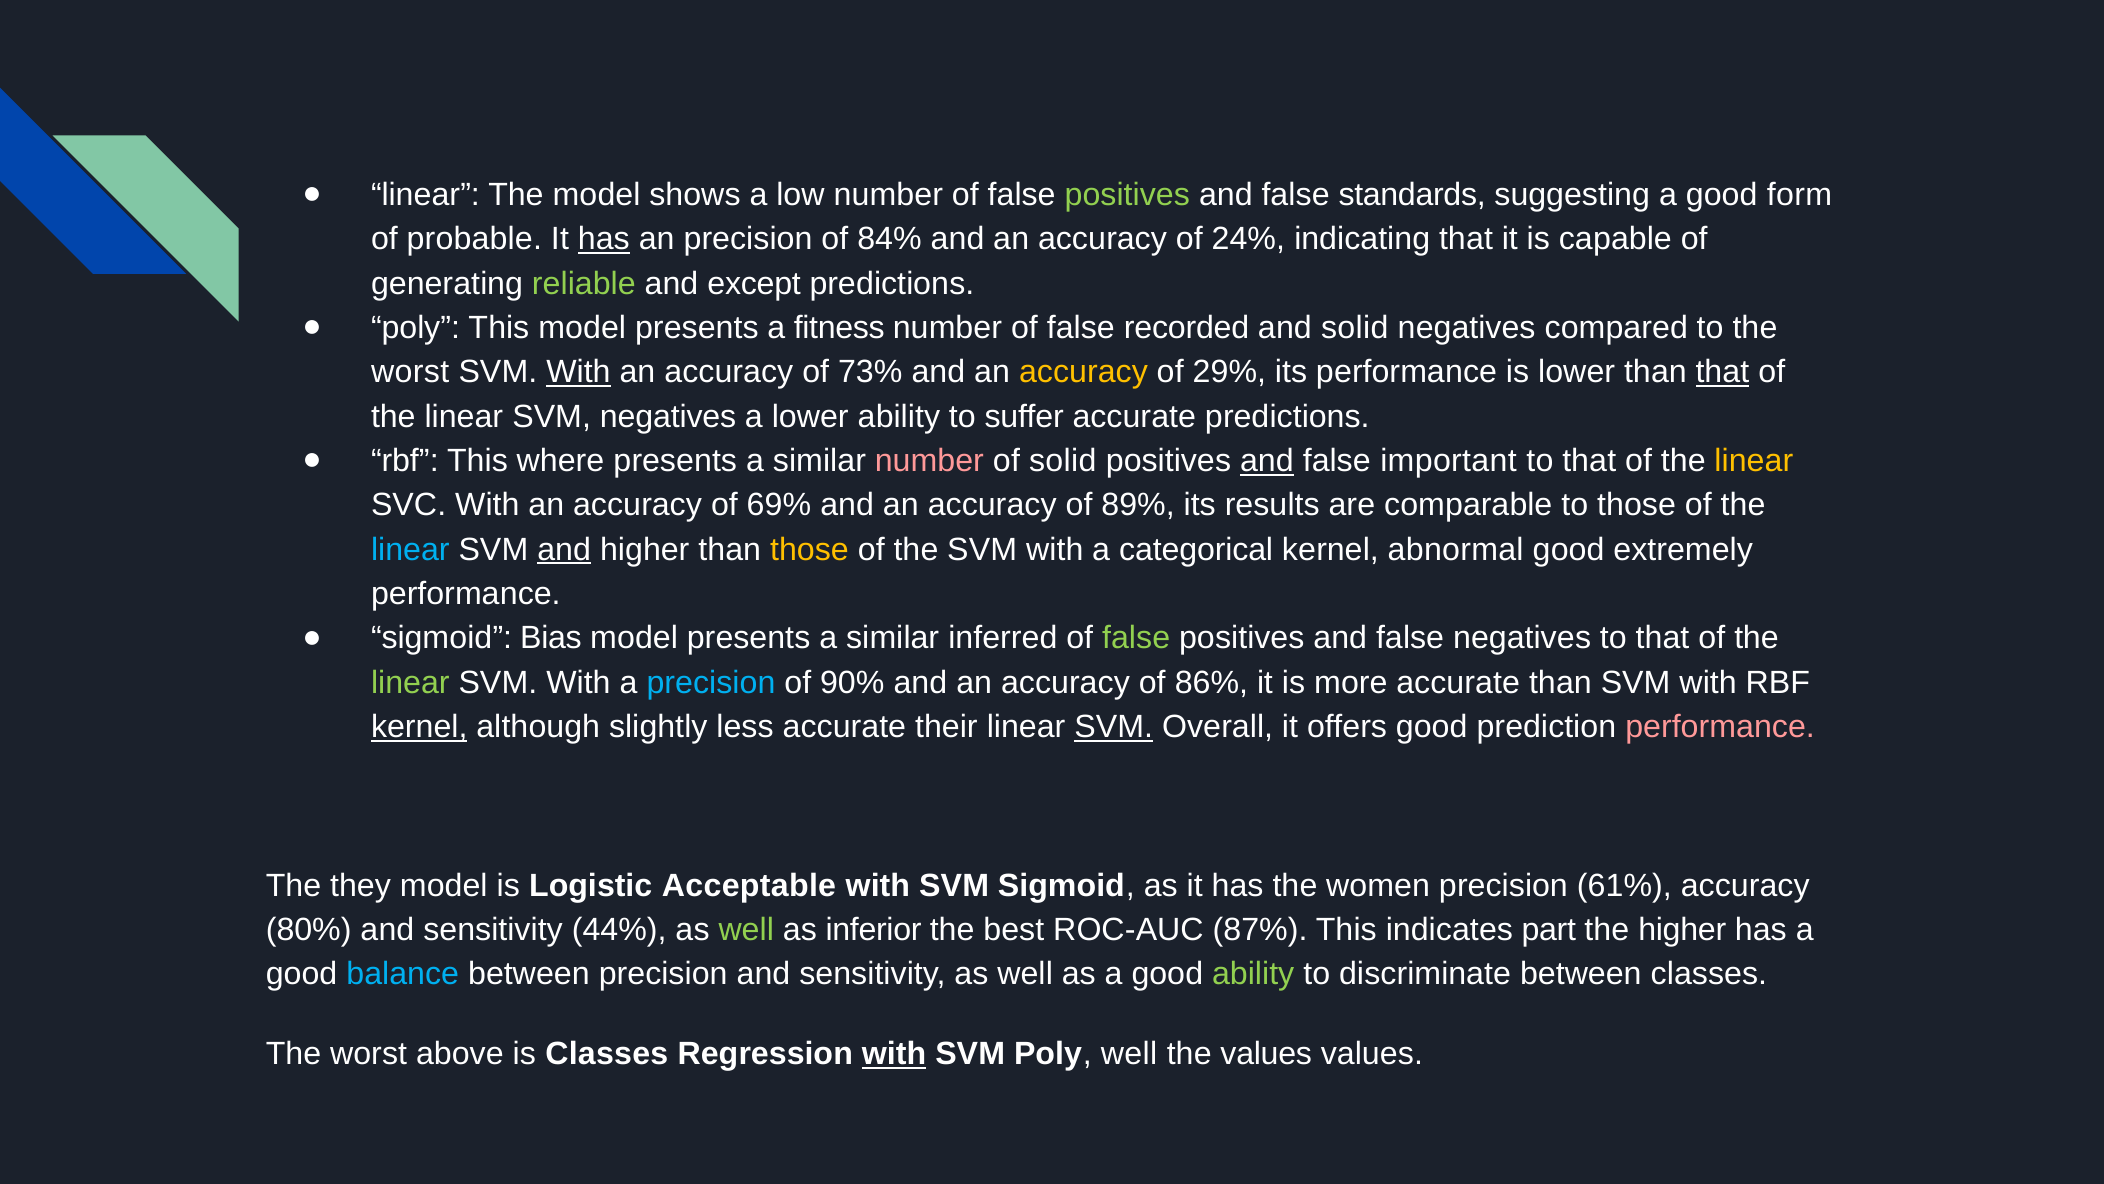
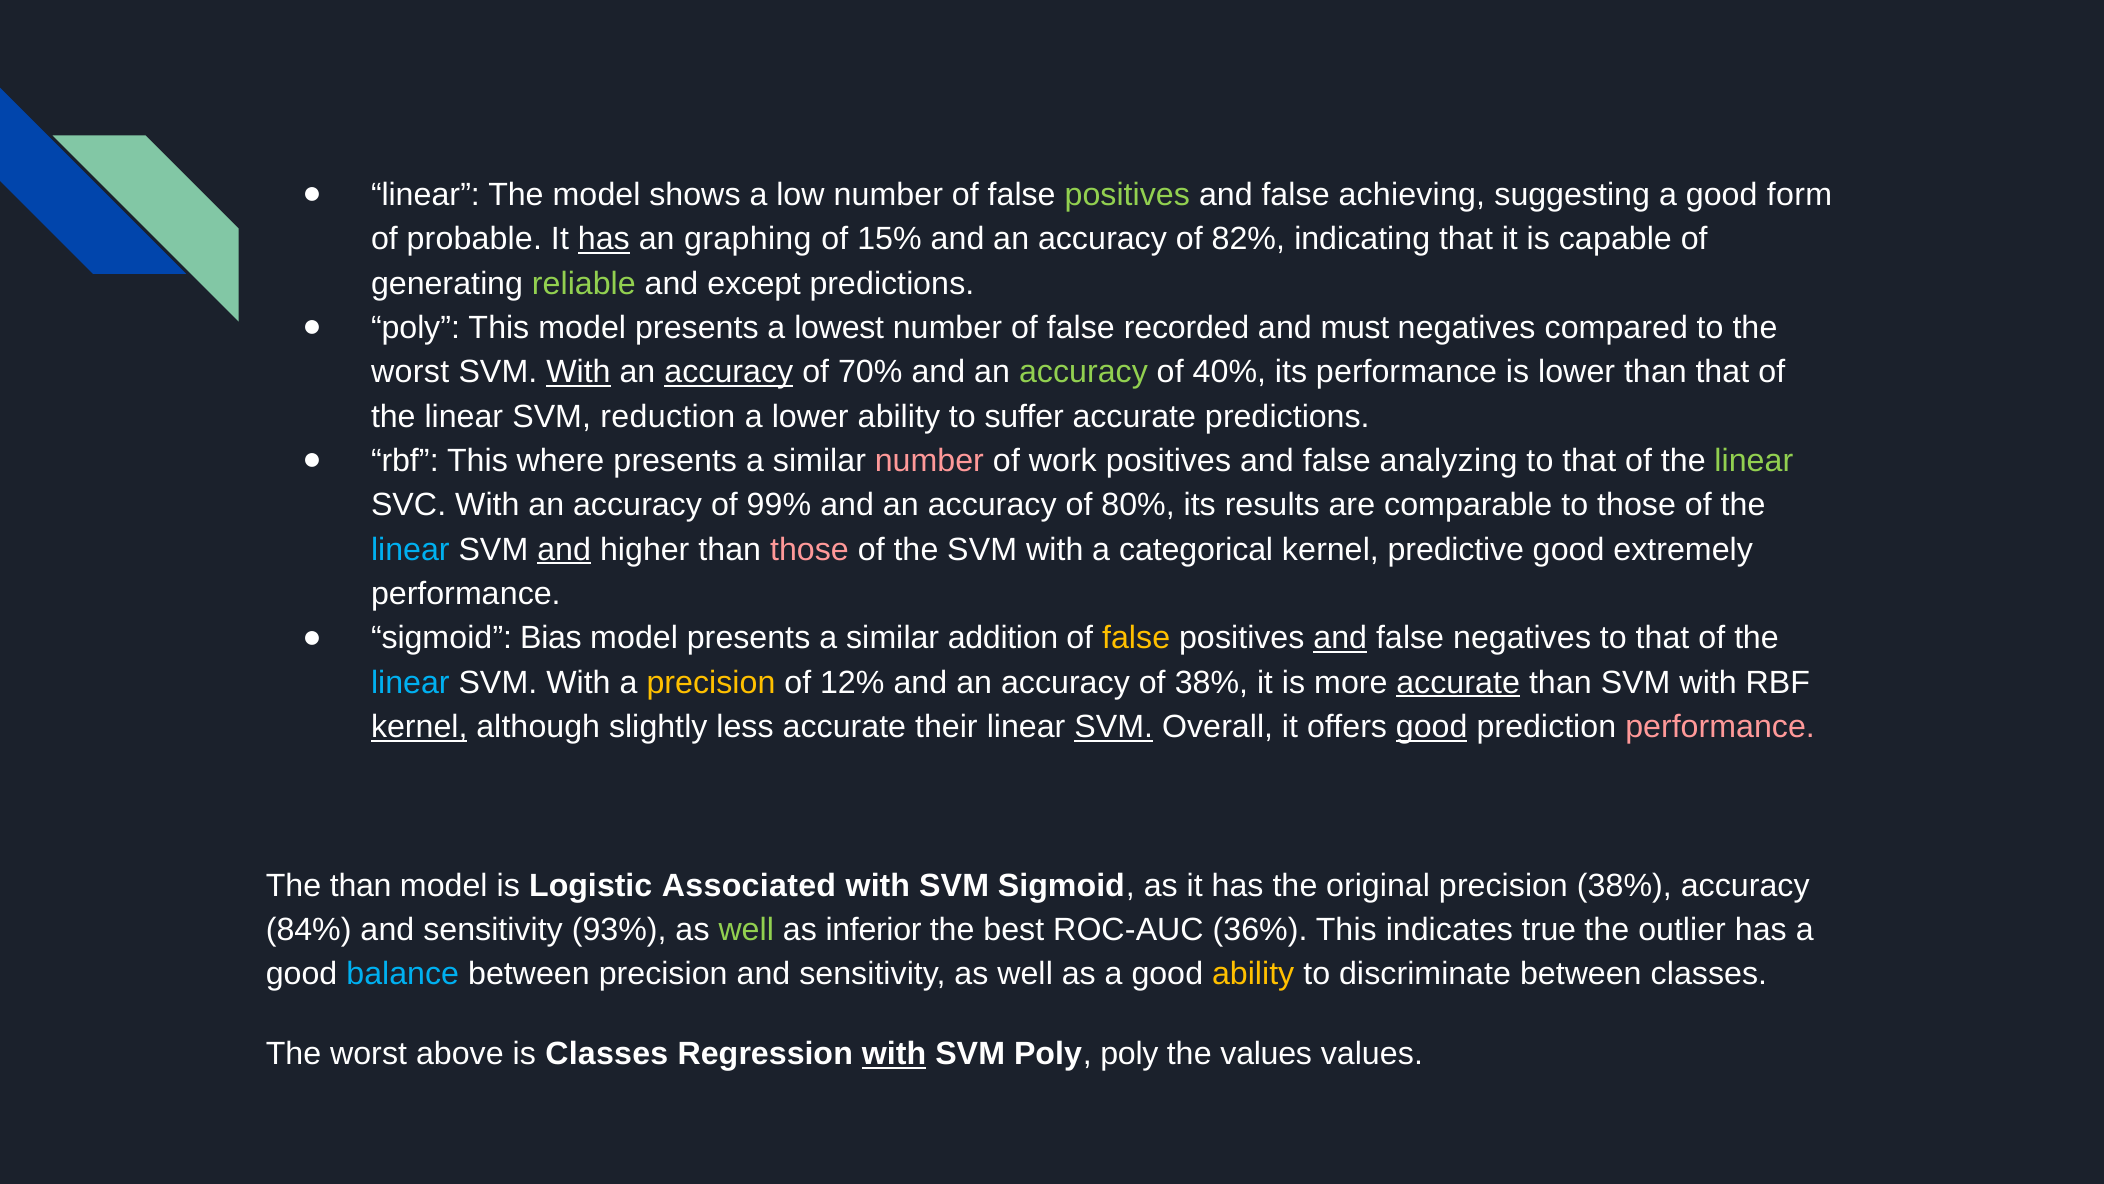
standards: standards -> achieving (1412, 195)
an precision: precision -> graphing (748, 239)
84%: 84% -> 15% (889, 239)
24%: 24% -> 82% (1248, 239)
fitness: fitness -> lowest (839, 328)
and solid: solid -> must (1355, 328)
accuracy underline: none -> present (729, 372)
73%: 73% -> 70% (870, 372)
accuracy colour: yellow -> light green (1083, 372)
29%: 29% -> 40% (1229, 372)
that underline: present -> none (1722, 372)
SVM negatives: negatives -> reduction (668, 416)
of solid: solid -> work (1063, 461)
and underline: present -> none (1267, 461)
important: important -> analyzing (1449, 461)
linear colour: yellow -> light green (1754, 461)
69%: 69% -> 99% (779, 505)
89%: 89% -> 80% (1138, 505)
those colour: yellow -> pink (809, 549)
abnormal: abnormal -> predictive (1456, 549)
inferred: inferred -> addition (1003, 638)
false colour: light green -> yellow (1136, 638)
and underline: none -> present (1340, 638)
linear colour: light green -> light blue (410, 682)
precision colour: light blue -> yellow (711, 682)
90%: 90% -> 12% (852, 682)
of 86%: 86% -> 38% (1211, 682)
accurate underline: none -> present (1458, 682)
good underline: none -> present (1432, 727)
The they: they -> than (361, 885)
Acceptable: Acceptable -> Associated (749, 885)
women: women -> original (1378, 885)
precision 61%: 61% -> 38% (1624, 885)
80%: 80% -> 84% (309, 930)
44%: 44% -> 93% (619, 930)
87%: 87% -> 36% (1260, 930)
part: part -> true (1549, 930)
the higher: higher -> outlier (1682, 930)
ability colour: light green -> yellow (1253, 974)
Poly well: well -> poly (1129, 1053)
